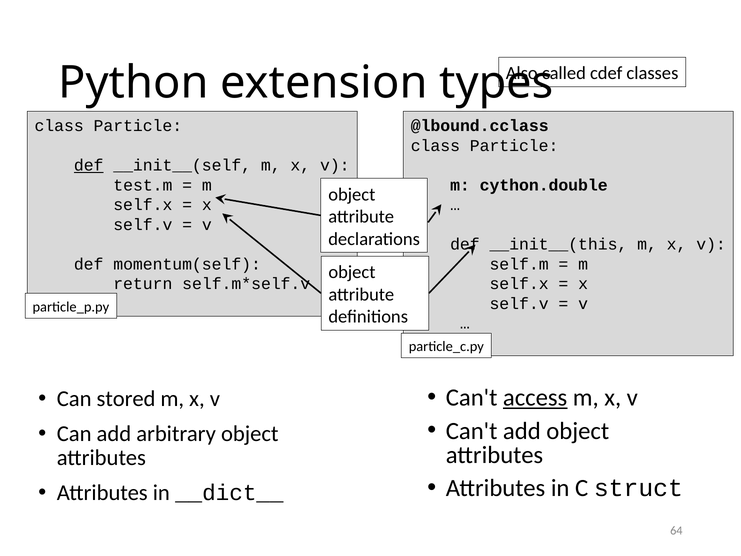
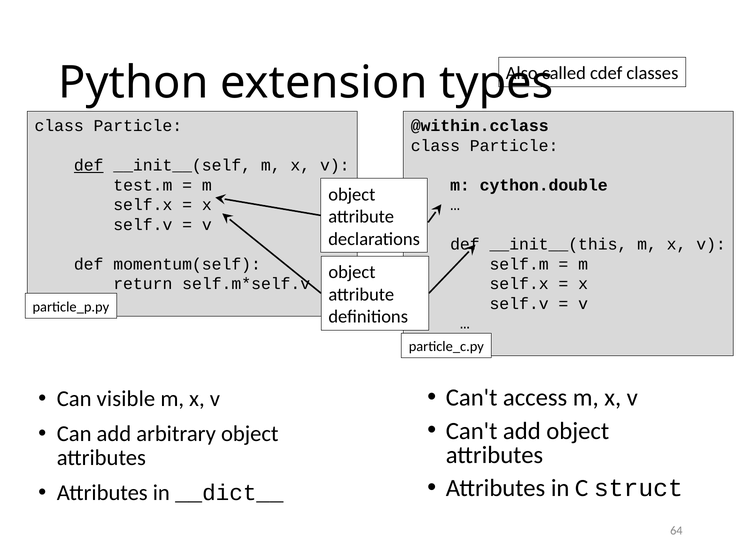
@lbound.cclass: @lbound.cclass -> @within.cclass (480, 126)
access underline: present -> none (535, 398)
stored: stored -> visible (126, 399)
